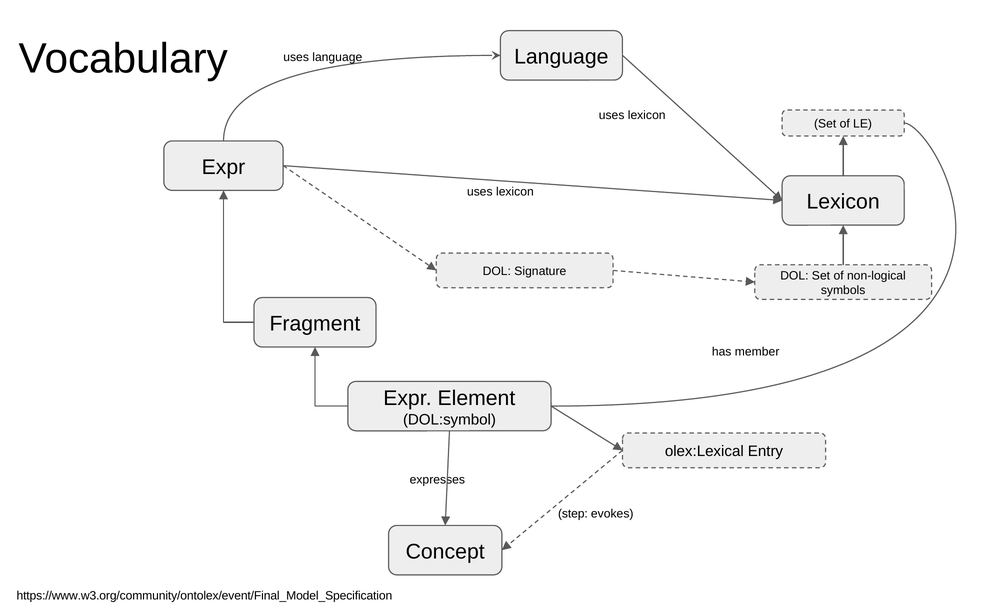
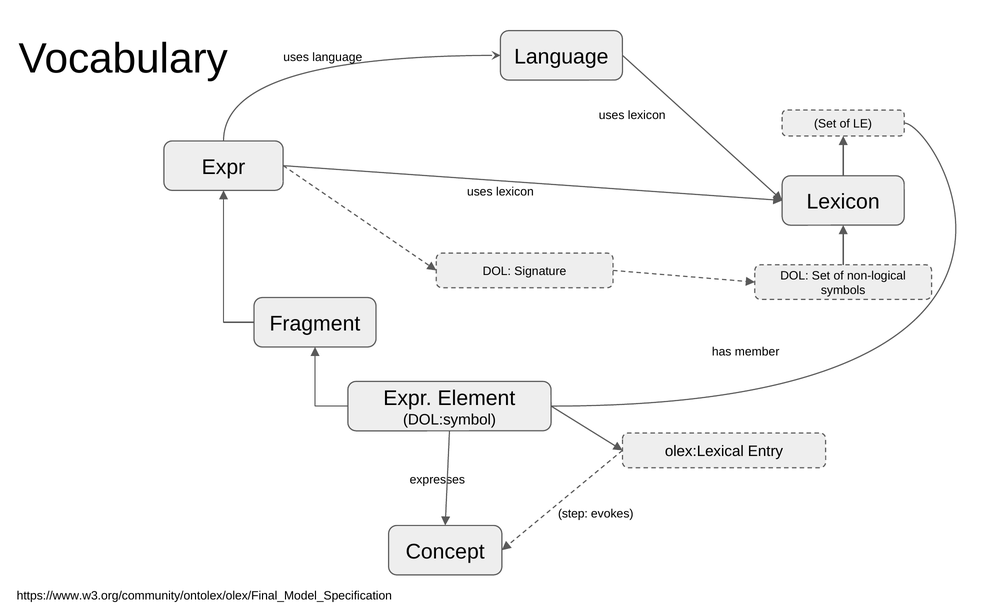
https://www.w3.org/community/ontolex/event/Final_Model_Specification: https://www.w3.org/community/ontolex/event/Final_Model_Specification -> https://www.w3.org/community/ontolex/olex/Final_Model_Specification (204, 596)
